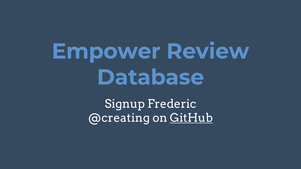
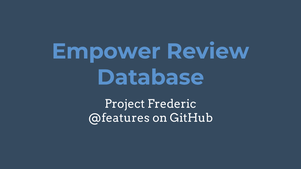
Signup: Signup -> Project (125, 104)
@creating: @creating -> @features (119, 118)
GitHub underline: present -> none (191, 118)
